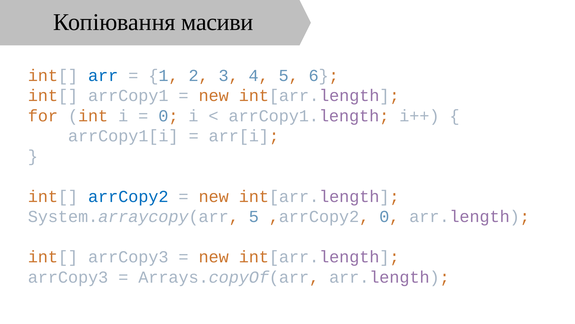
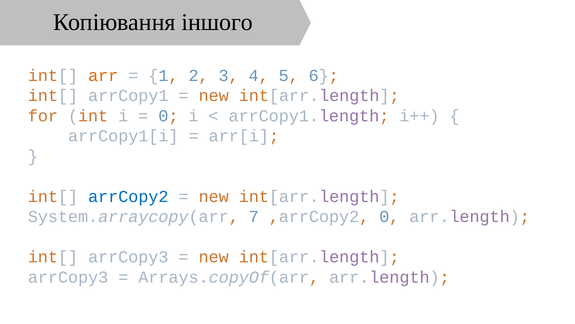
масиви: масиви -> іншого (217, 22)
arr colour: blue -> orange (103, 75)
System.arraycopy(arr 5: 5 -> 7 (254, 216)
